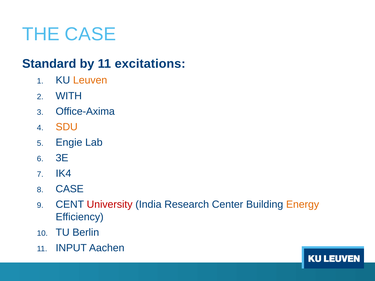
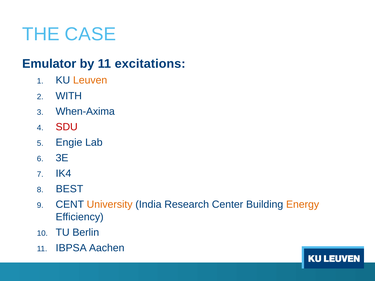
Standard: Standard -> Emulator (49, 64)
Office-Axima: Office-Axima -> When-Axima (85, 111)
SDU colour: orange -> red (67, 127)
CASE: CASE -> BEST (70, 189)
University colour: red -> orange (110, 205)
INPUT: INPUT -> IBPSA (71, 248)
